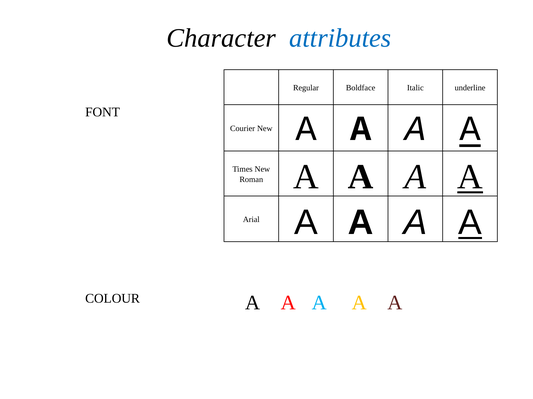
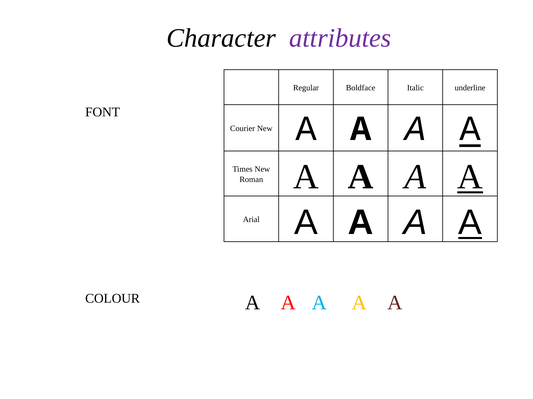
attributes colour: blue -> purple (340, 38)
